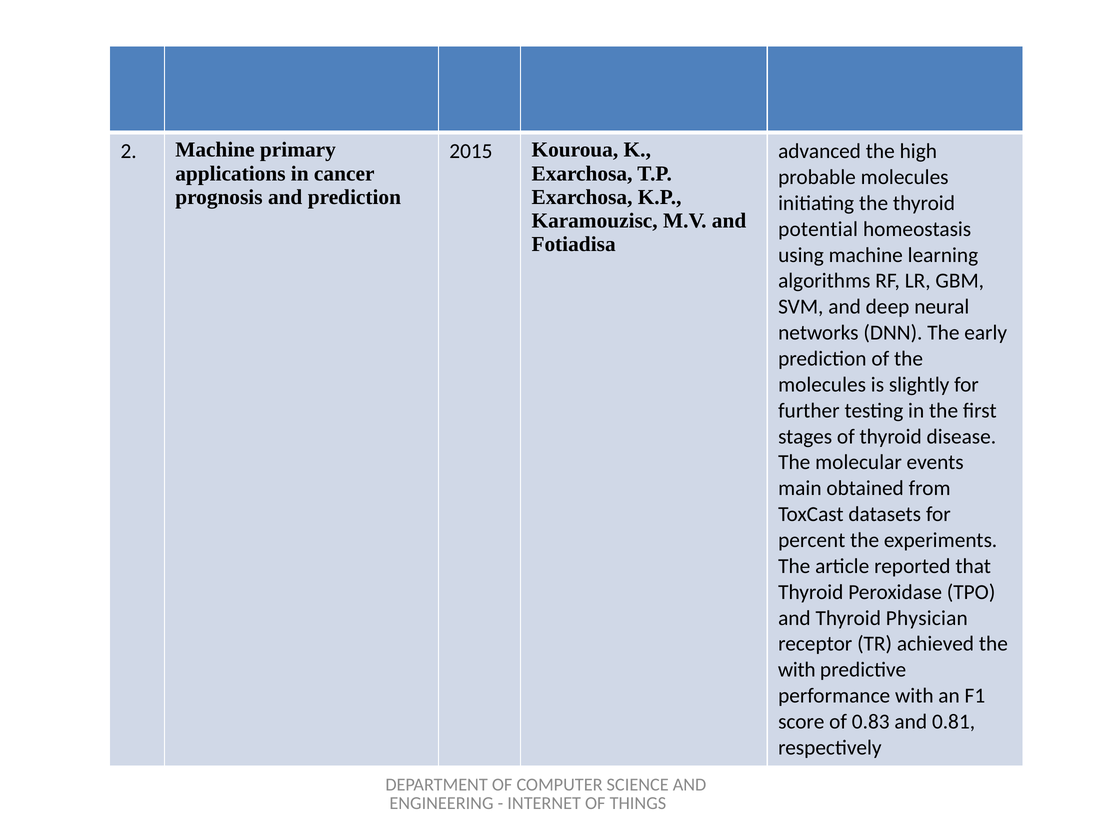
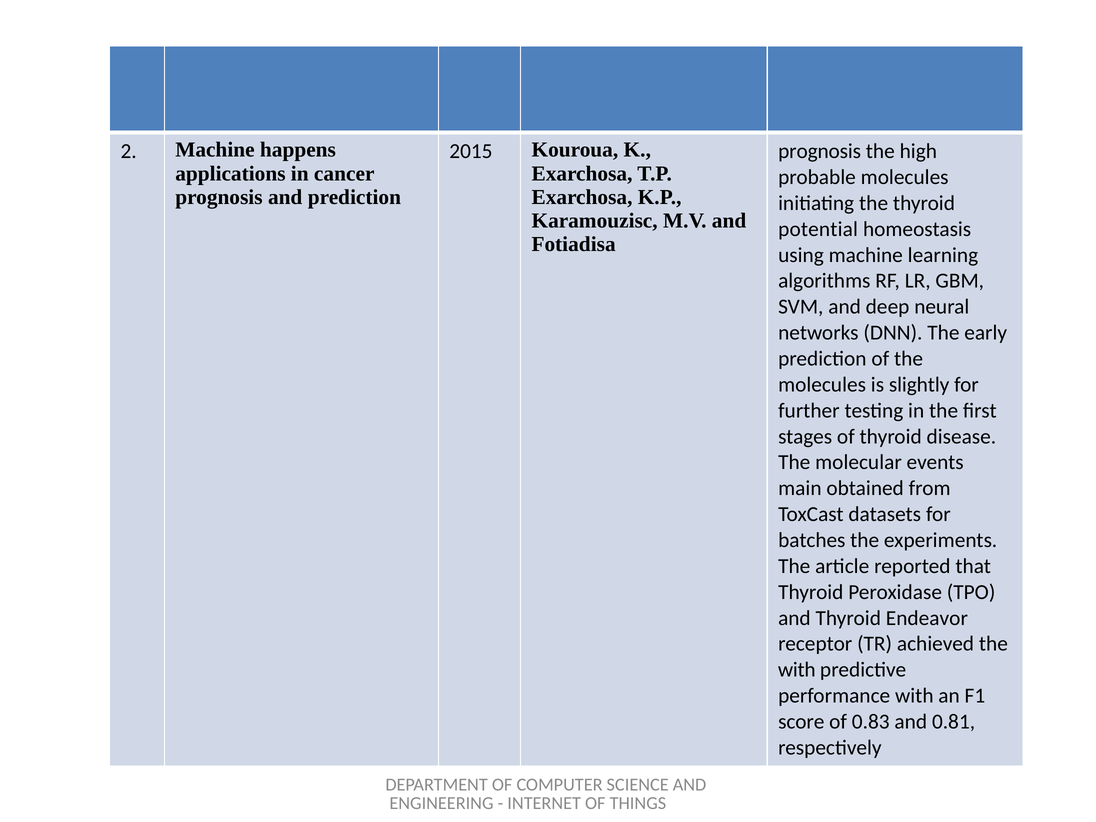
primary: primary -> happens (298, 150)
advanced: advanced -> prognosis (820, 151)
percent: percent -> batches (812, 540)
Physician: Physician -> Endeavor (927, 618)
